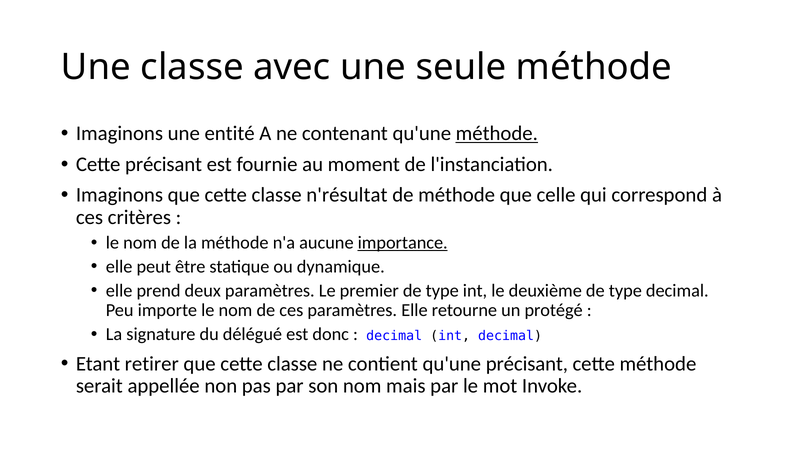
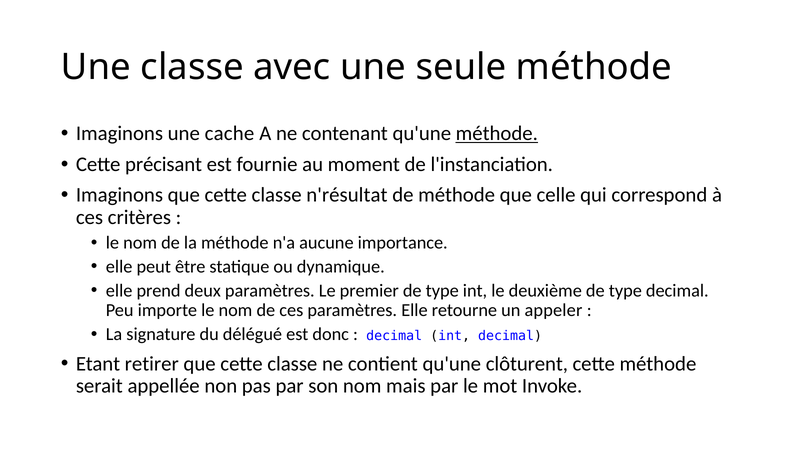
entité: entité -> cache (229, 134)
importance underline: present -> none (403, 243)
protégé: protégé -> appeler (553, 311)
qu'une précisant: précisant -> clôturent (527, 364)
